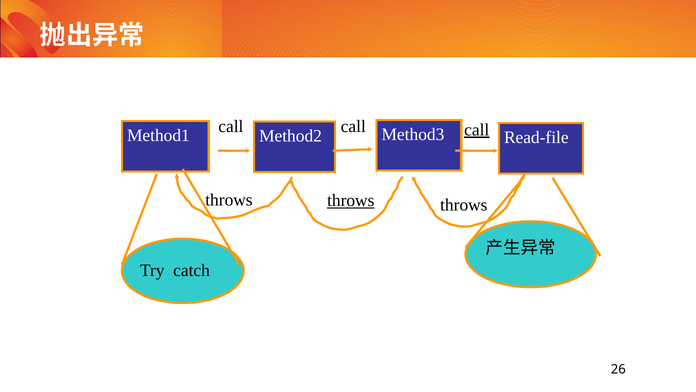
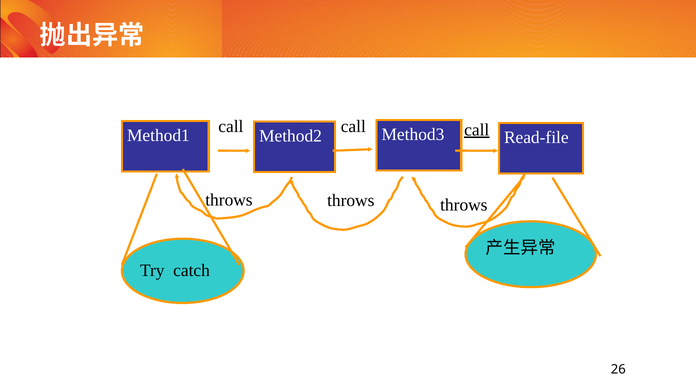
throws underline: present -> none (351, 200)
